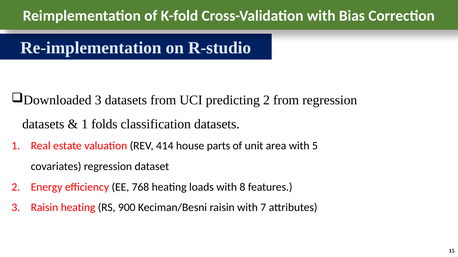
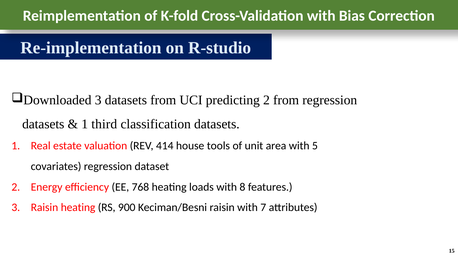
folds: folds -> third (104, 125)
parts: parts -> tools (218, 146)
